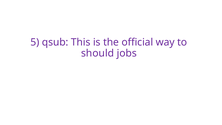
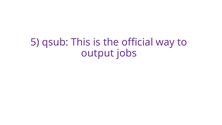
should: should -> output (98, 53)
